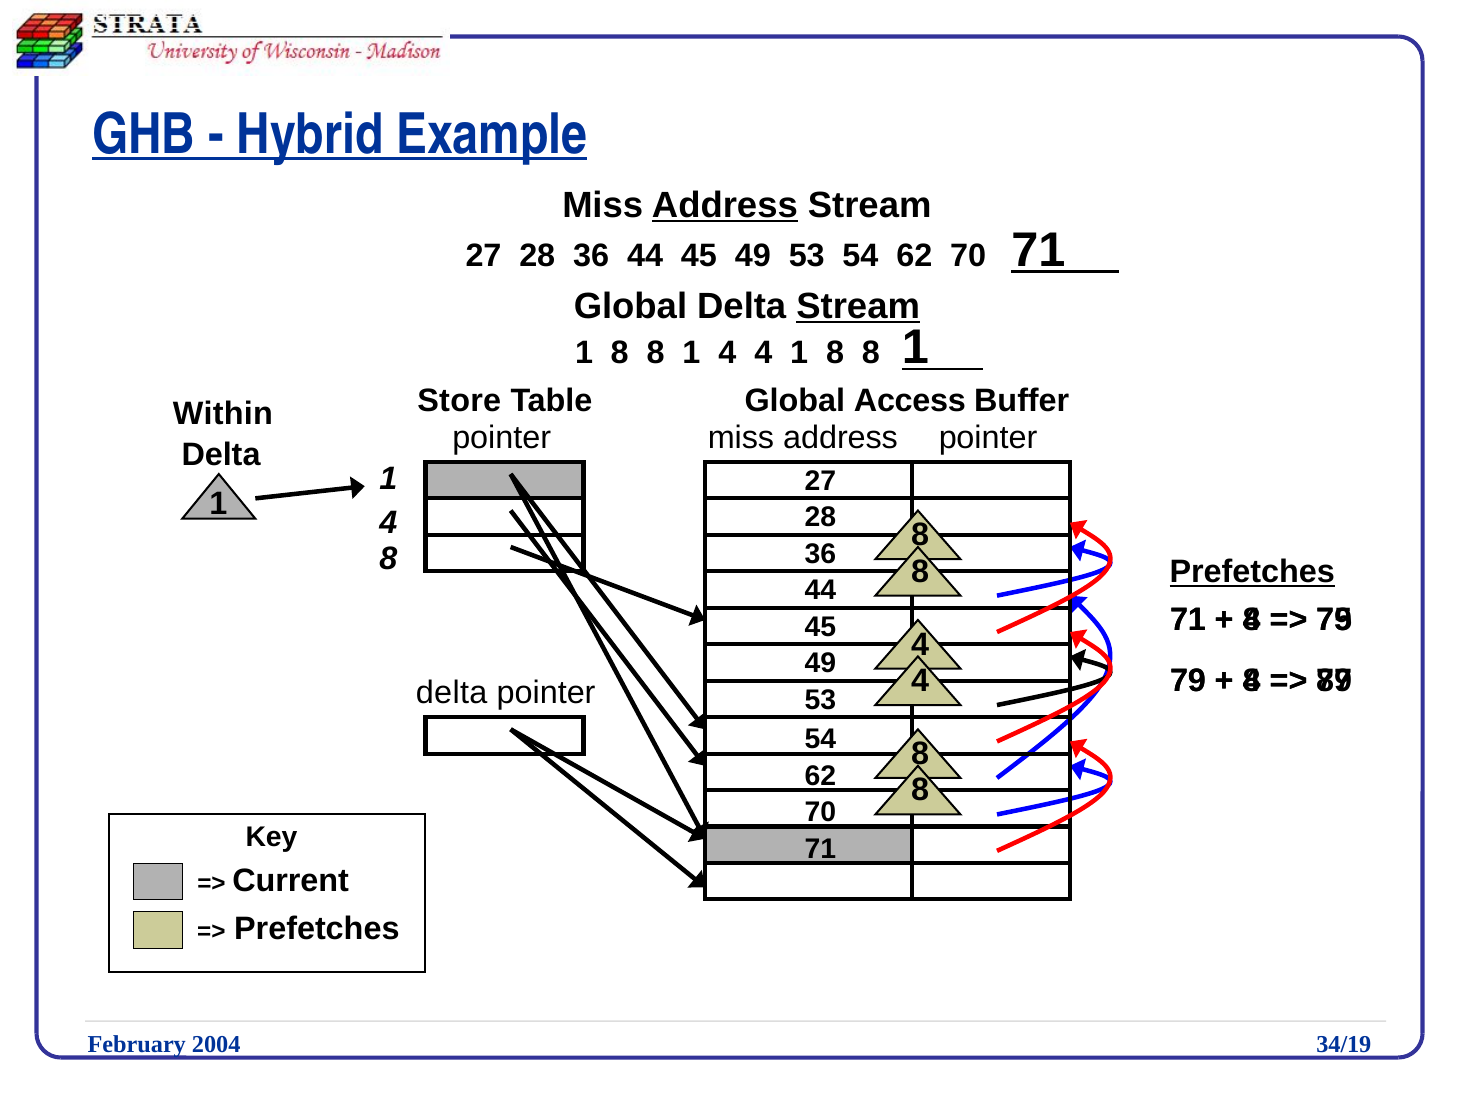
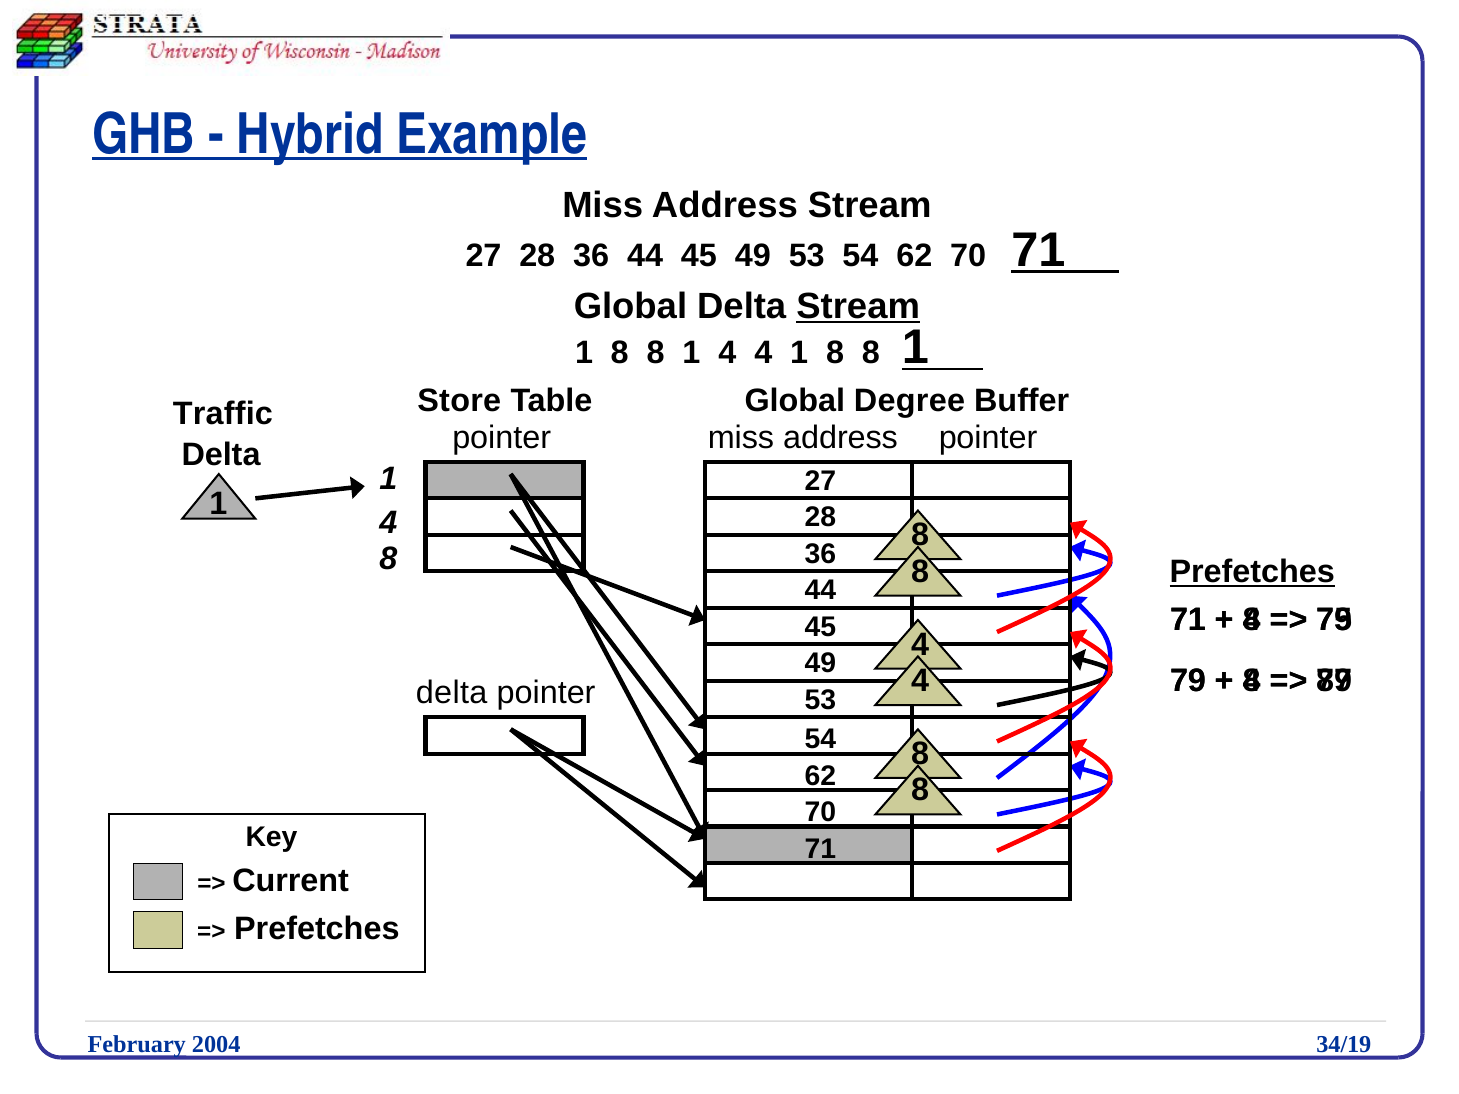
Address underline: present -> none (725, 206)
Access: Access -> Degree (910, 401)
Within: Within -> Traffic (223, 414)
